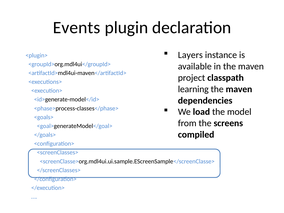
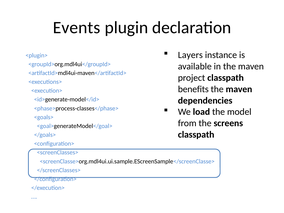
learning: learning -> benefits (193, 89)
compiled: compiled -> classpath (196, 135)
